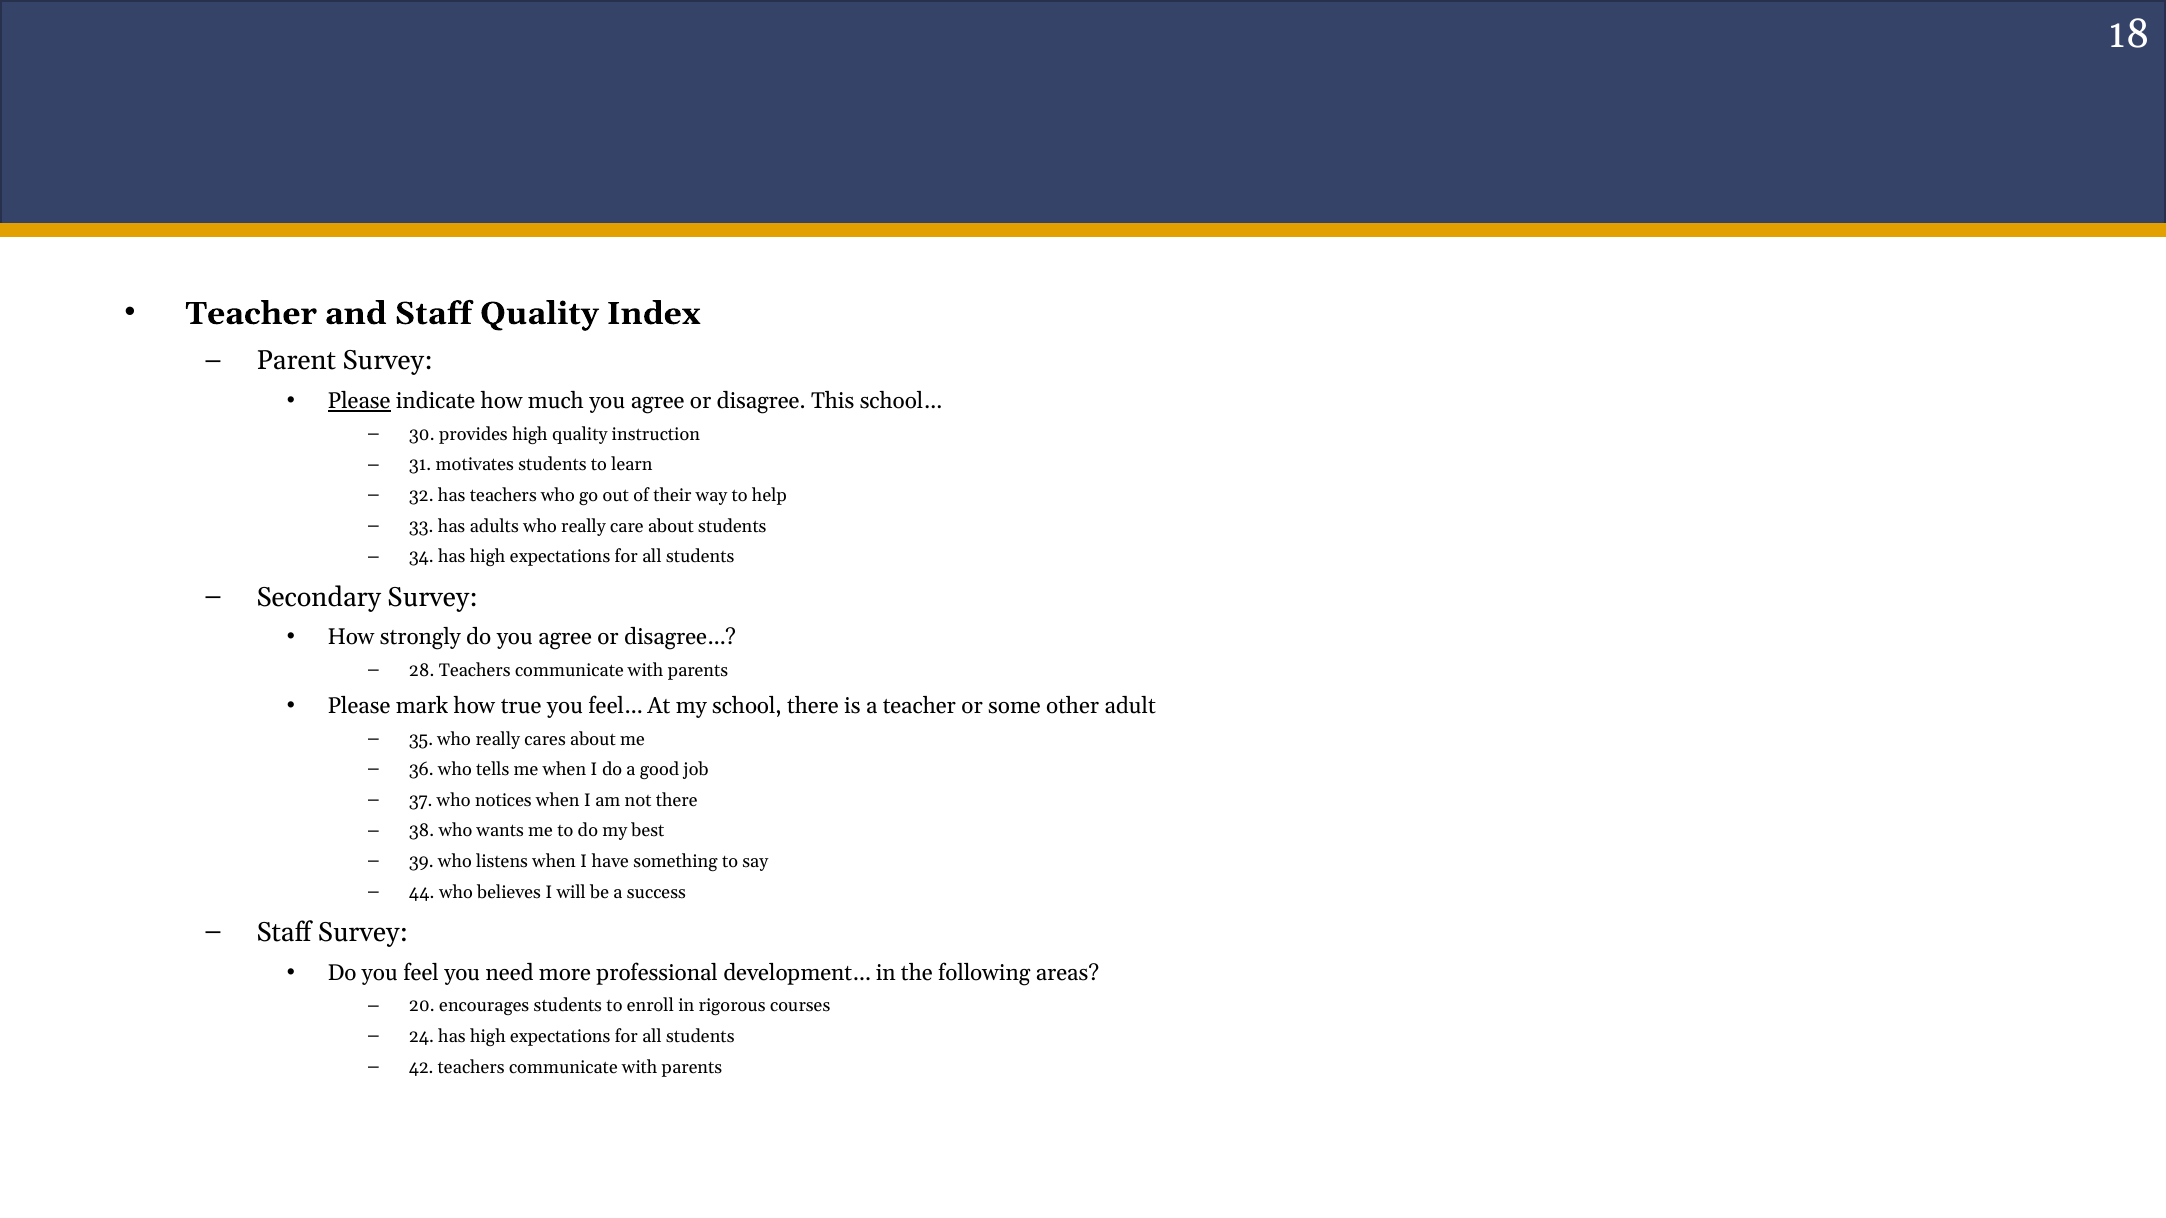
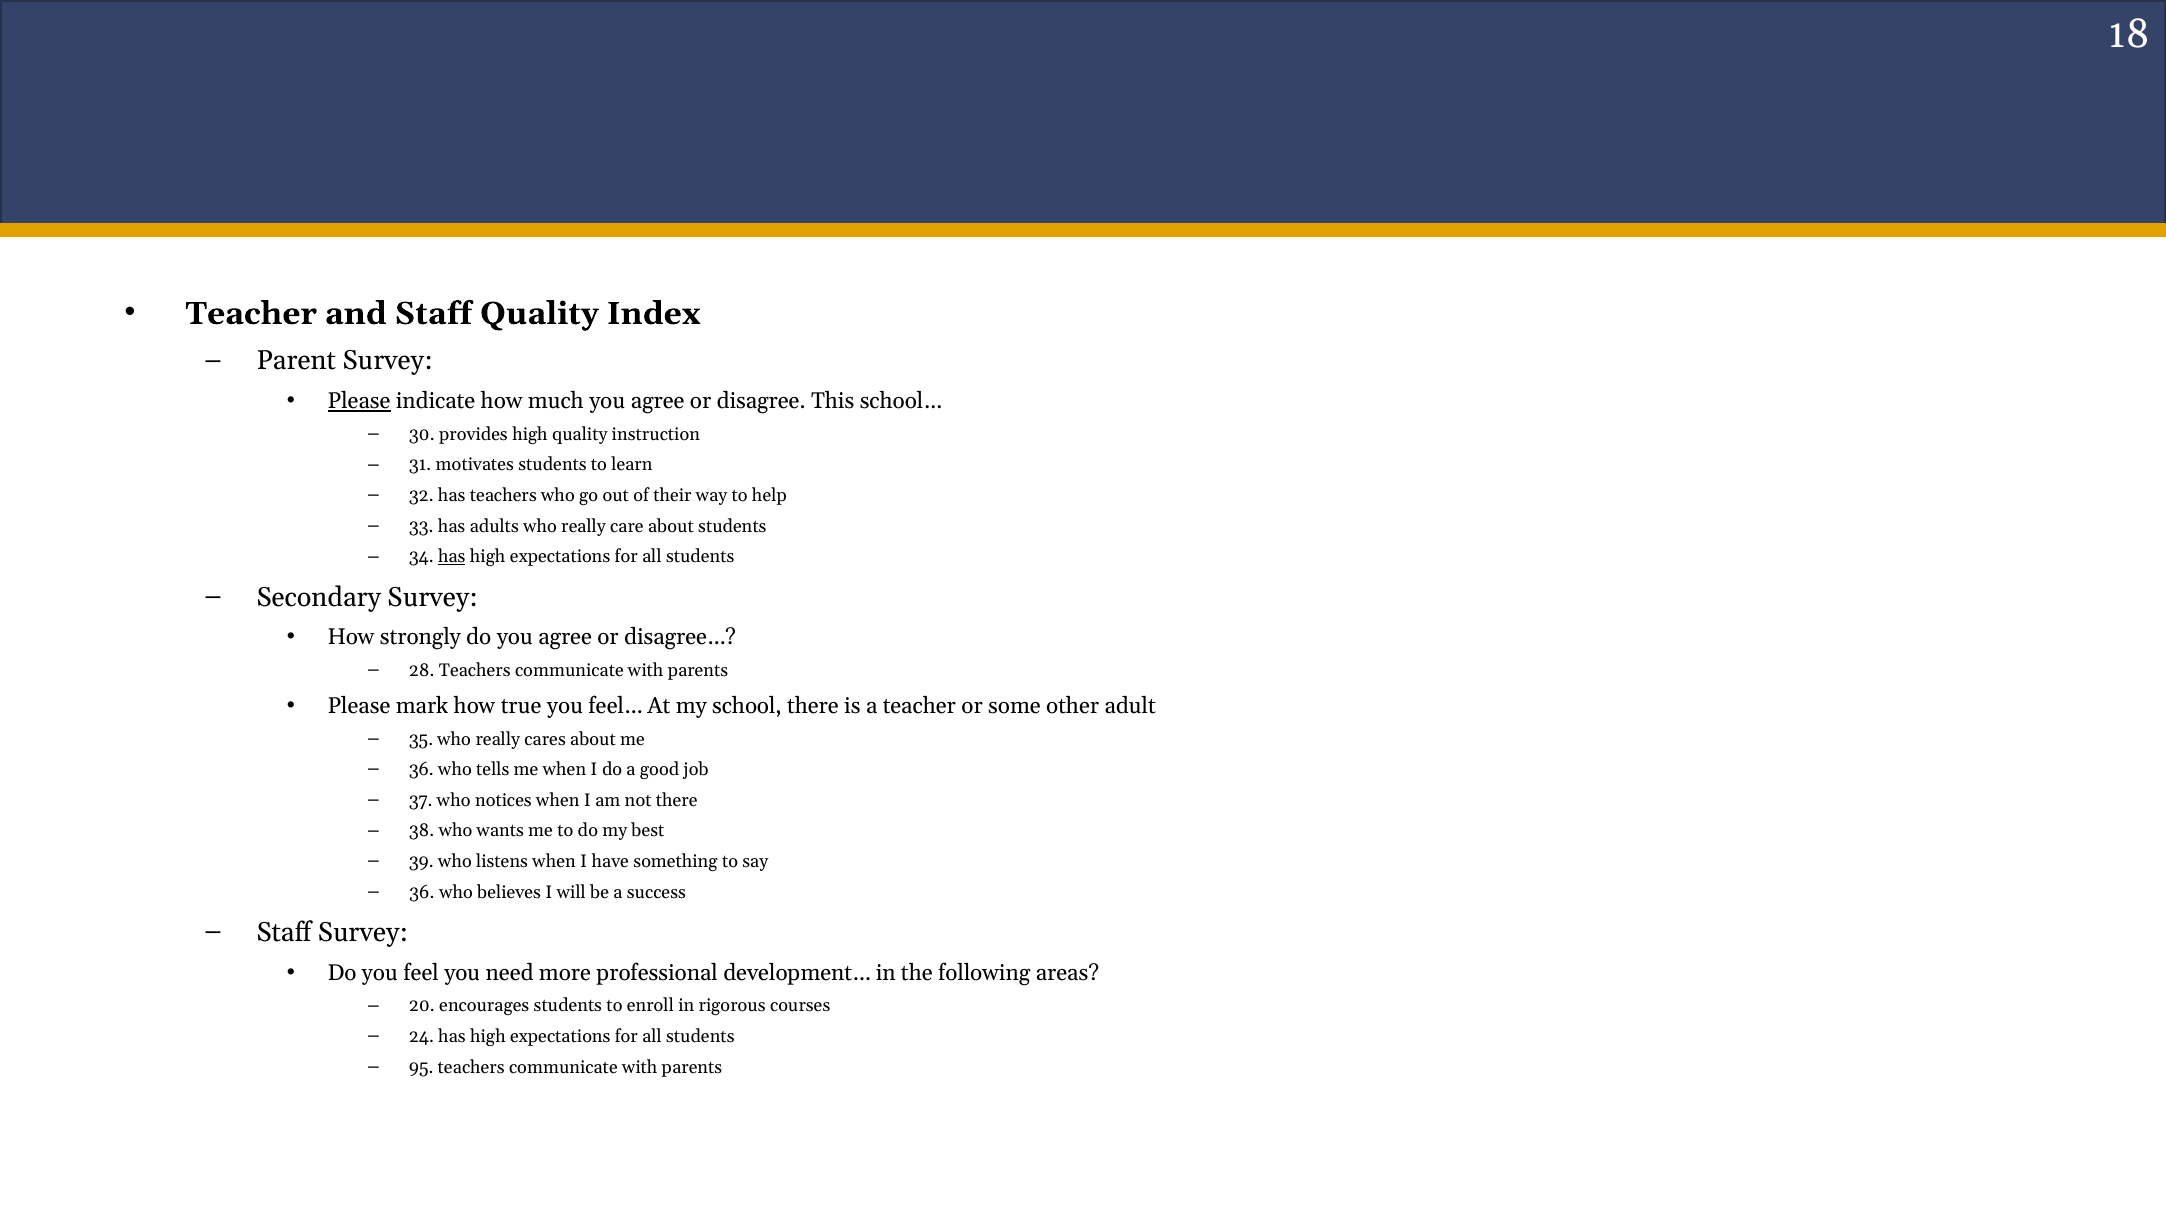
has underline: none -> present (452, 557)
44: 44 -> 36 (422, 893)
42: 42 -> 95 (421, 1067)
